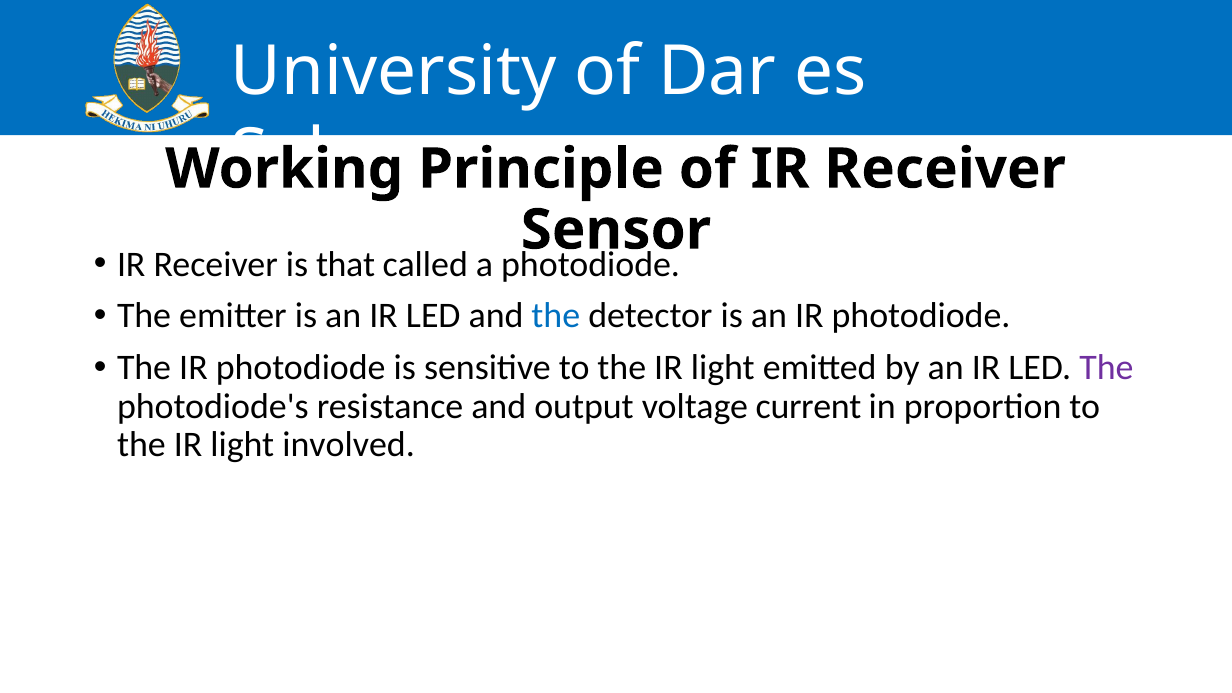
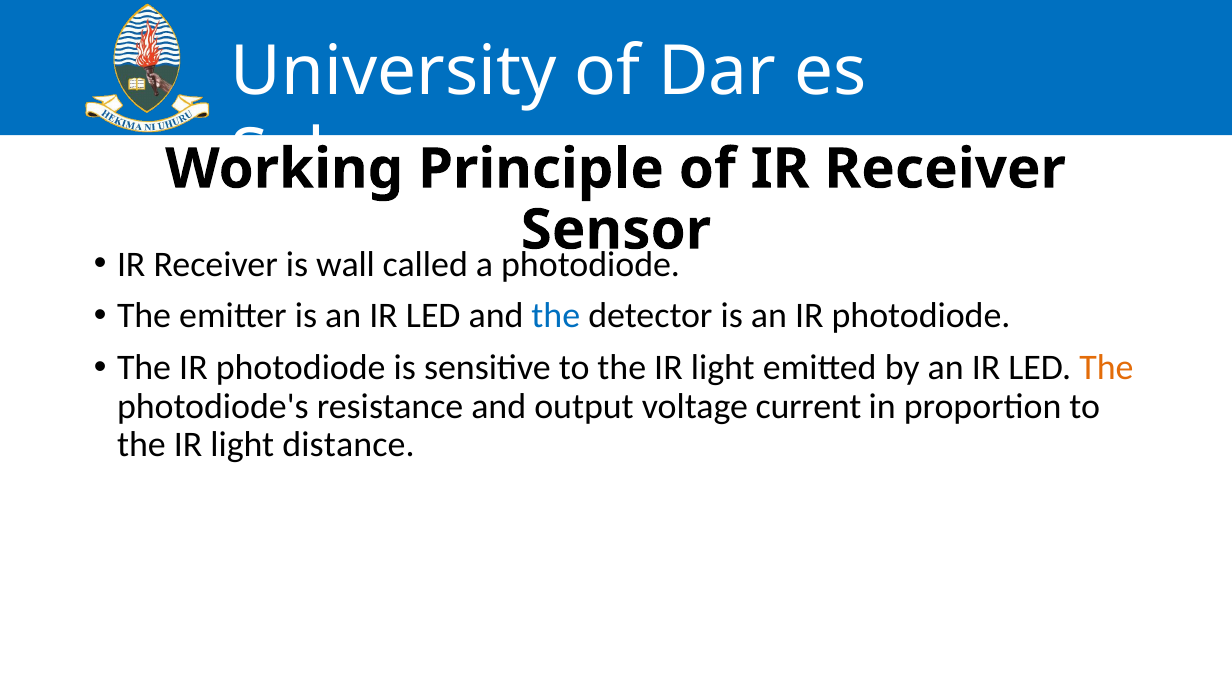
that: that -> wall (346, 264)
The colour: purple -> orange (1106, 368)
involved: involved -> distance (349, 445)
